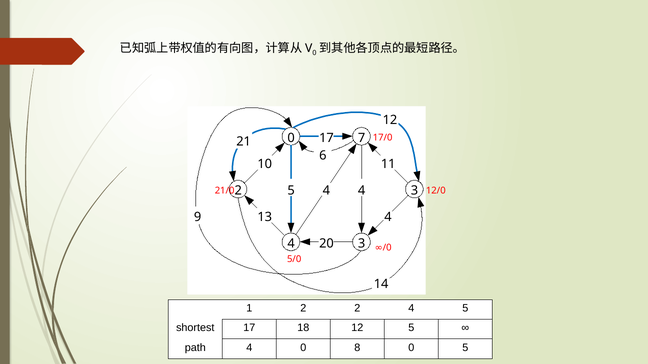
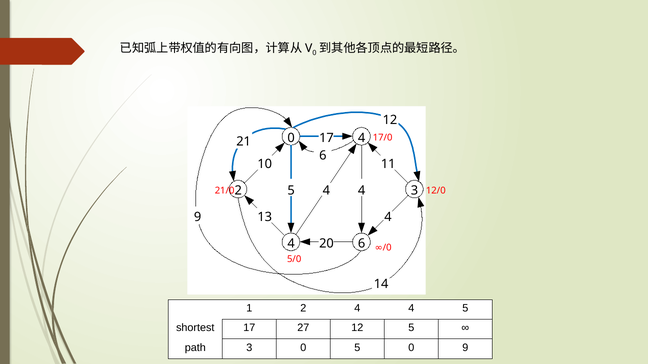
0 7: 7 -> 4 (362, 138)
4 3: 3 -> 6 (362, 244)
1 2 2: 2 -> 4 (357, 309)
18: 18 -> 27 (303, 328)
path 4: 4 -> 3 (249, 348)
0 8: 8 -> 5 (357, 348)
0 5: 5 -> 9 (465, 348)
